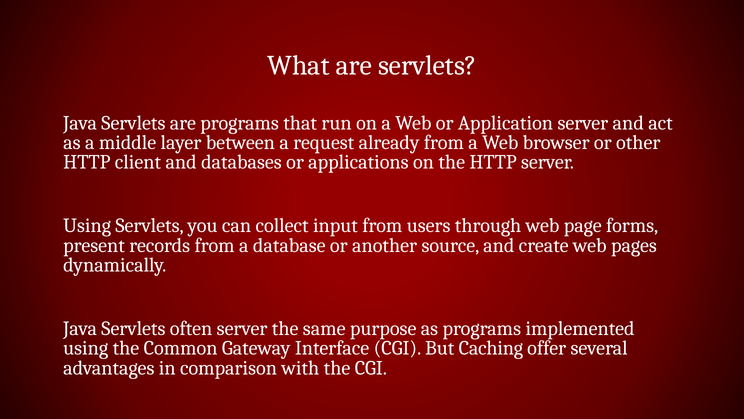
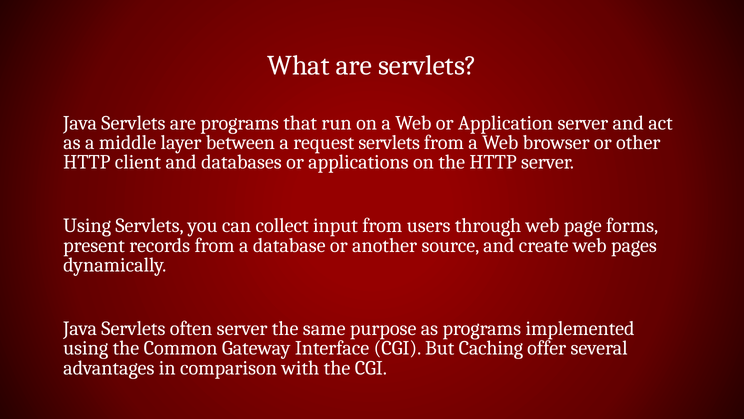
request already: already -> servlets (389, 142)
